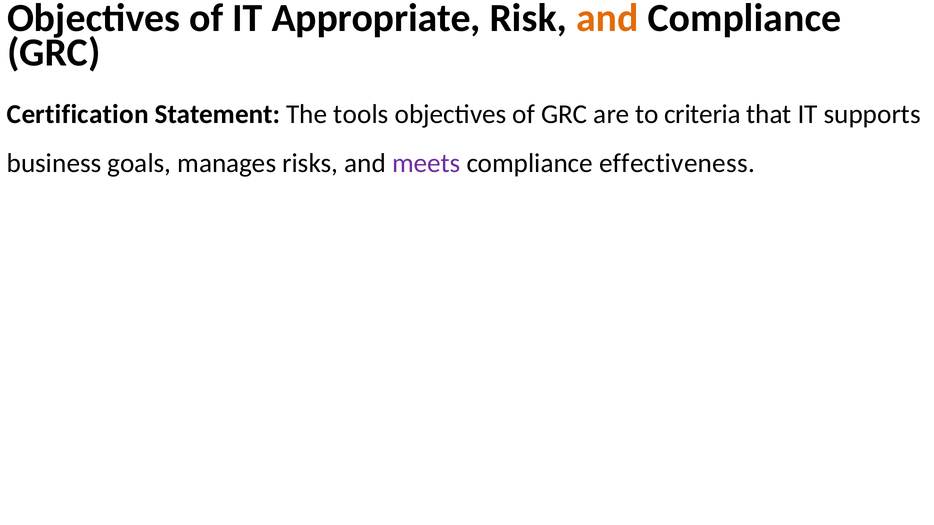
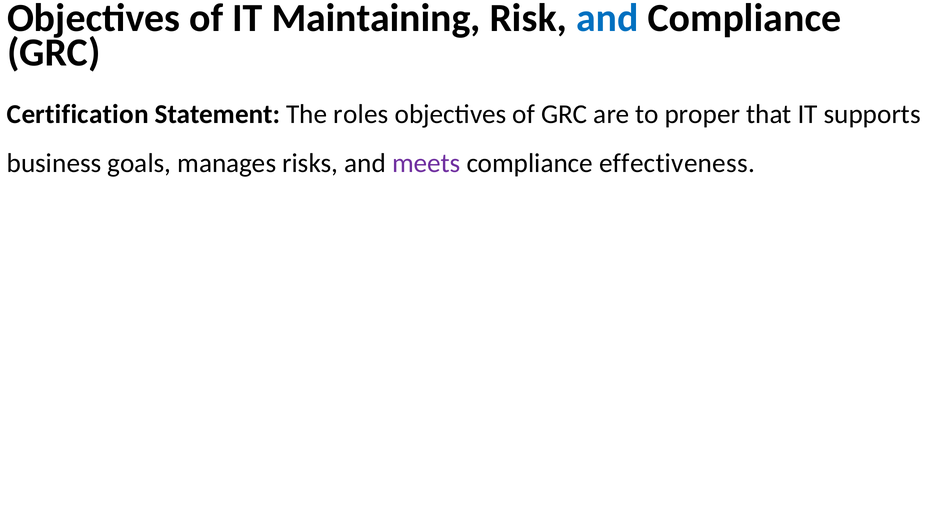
Appropriate: Appropriate -> Maintaining (376, 18)
and colour: orange -> blue (607, 18)
tools: tools -> roles (361, 115)
criteria: criteria -> proper (702, 115)
